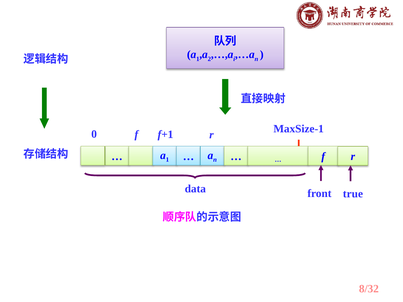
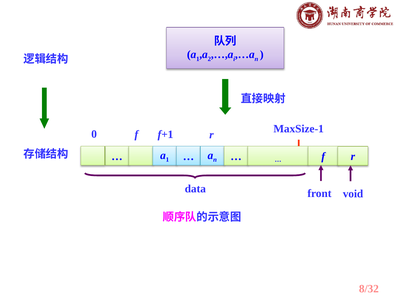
true: true -> void (353, 194)
